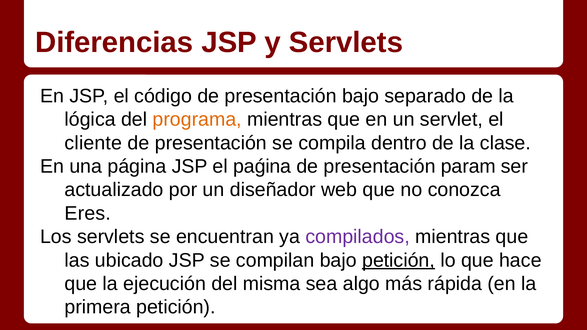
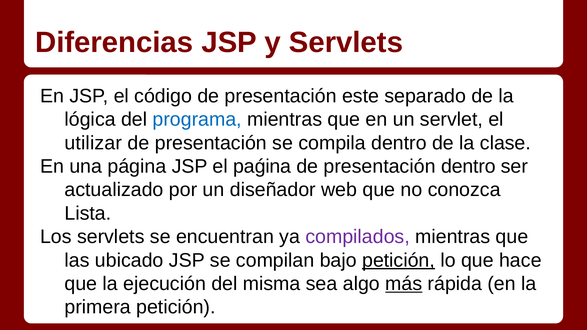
presentación bajo: bajo -> este (361, 96)
programa colour: orange -> blue (197, 120)
cliente: cliente -> utilizar (93, 143)
presentación param: param -> dentro (468, 166)
Eres: Eres -> Lista (88, 213)
más underline: none -> present (404, 284)
